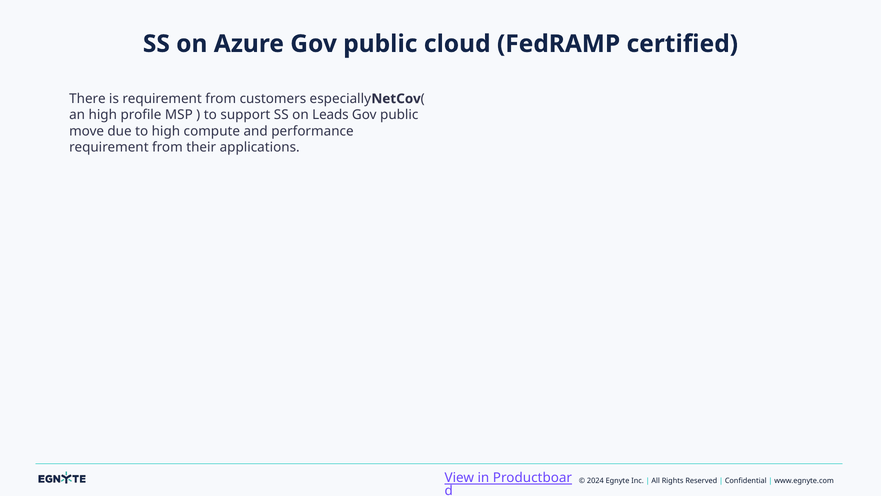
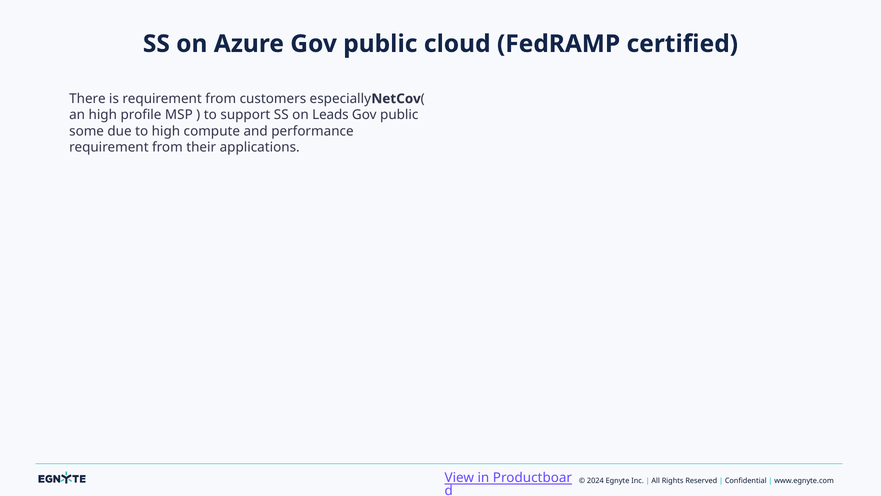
move: move -> some (87, 131)
